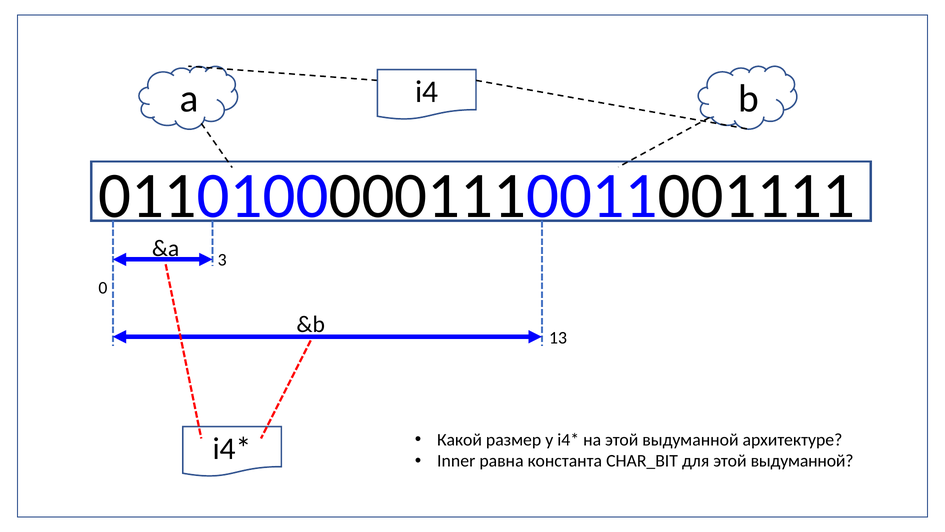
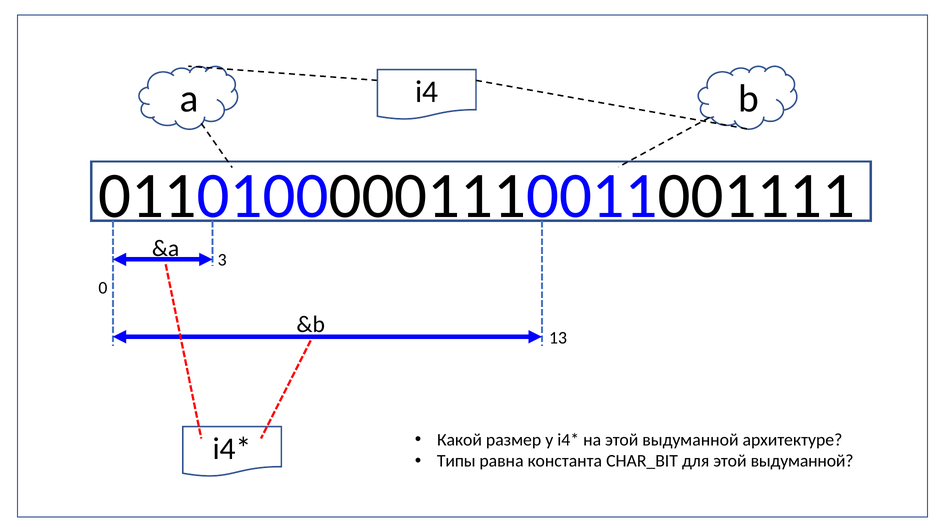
Inner: Inner -> Типы (456, 461)
